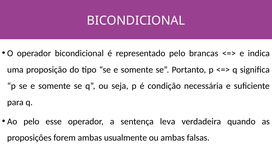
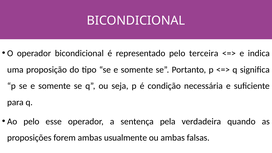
brancas: brancas -> terceira (204, 53)
leva: leva -> pela (168, 121)
